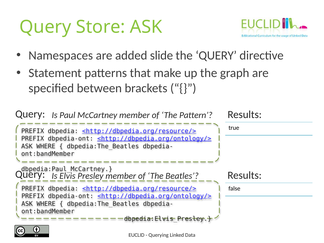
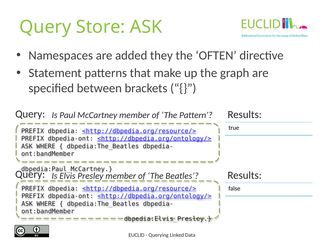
slide: slide -> they (161, 55)
the QUERY: QUERY -> OFTEN (216, 55)
